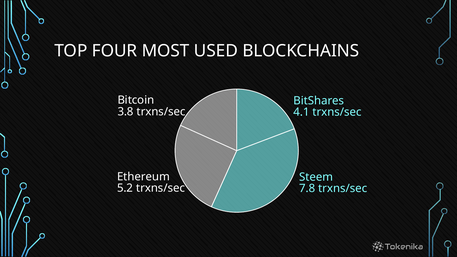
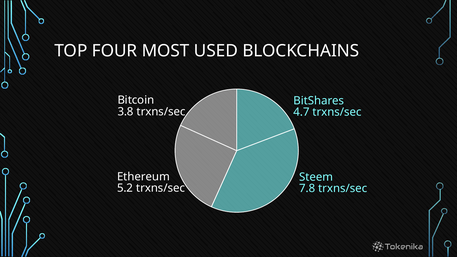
4.1: 4.1 -> 4.7 (301, 112)
